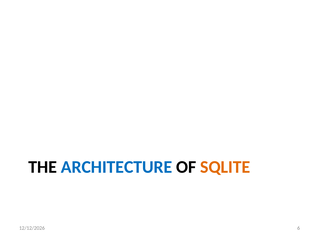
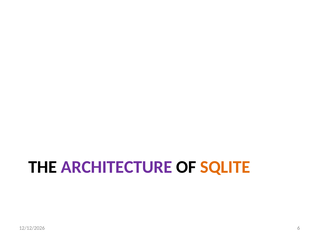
ARCHITECTURE colour: blue -> purple (117, 167)
